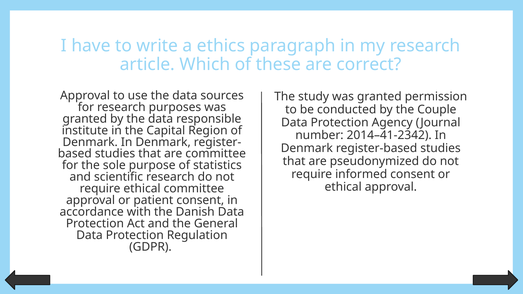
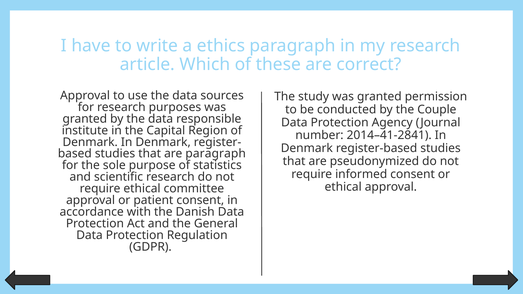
2014–41-2342: 2014–41-2342 -> 2014–41-2841 (389, 135)
are committee: committee -> paragraph (216, 154)
